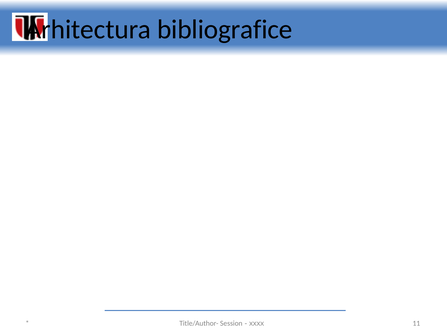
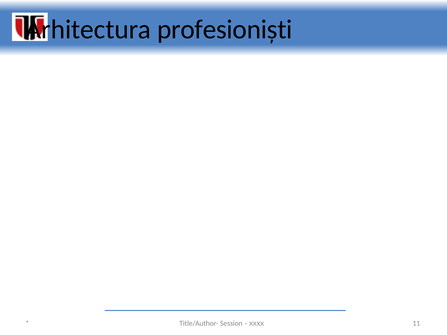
bibliografice: bibliografice -> profesioniști (225, 30)
